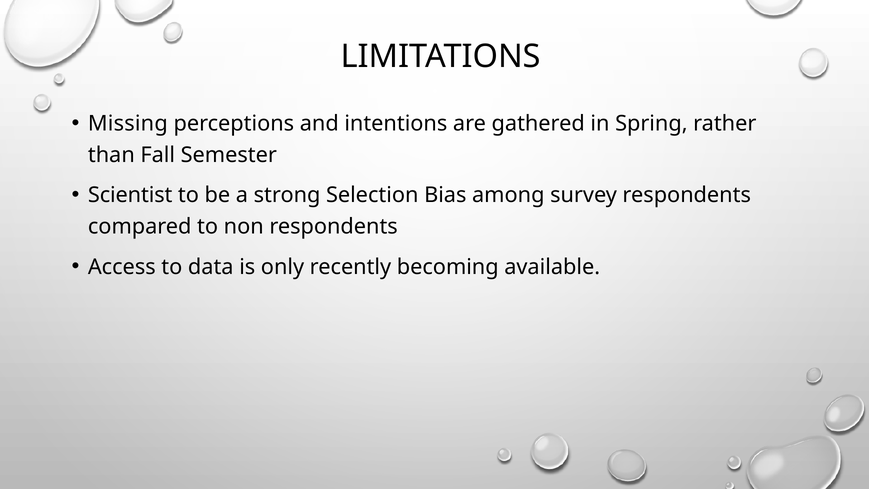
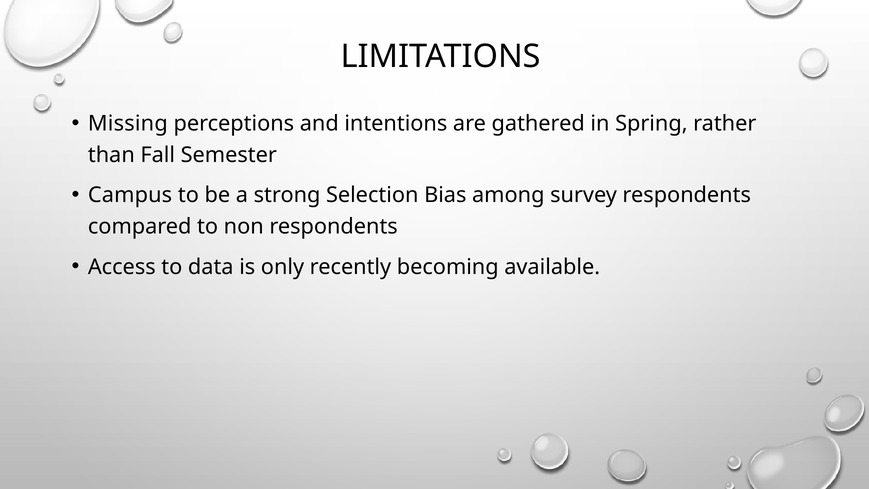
Scientist: Scientist -> Campus (130, 195)
